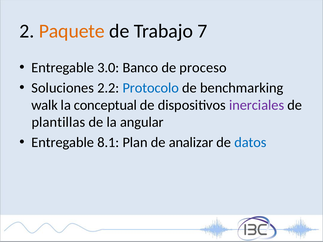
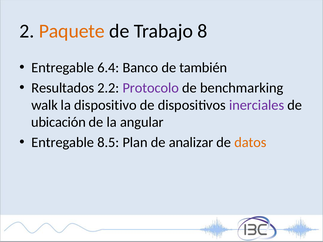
7: 7 -> 8 (202, 31)
3.0: 3.0 -> 6.4 (108, 68)
proceso: proceso -> también (203, 68)
Soluciones: Soluciones -> Resultados (63, 88)
Protocolo colour: blue -> purple (151, 88)
conceptual: conceptual -> dispositivo (105, 105)
plantillas: plantillas -> ubicación (59, 122)
8.1: 8.1 -> 8.5 (108, 142)
datos colour: blue -> orange (250, 142)
